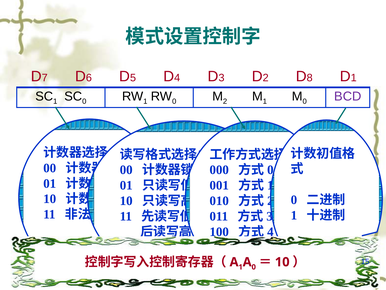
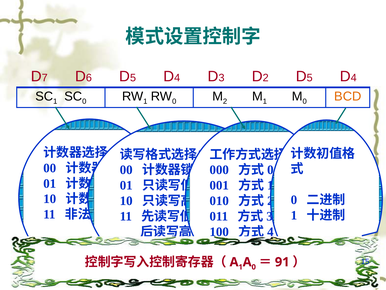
8: 8 -> 5 (310, 78)
1: 1 -> 4 (354, 78)
BCD colour: purple -> orange (348, 96)
10: 10 -> 91 (282, 262)
